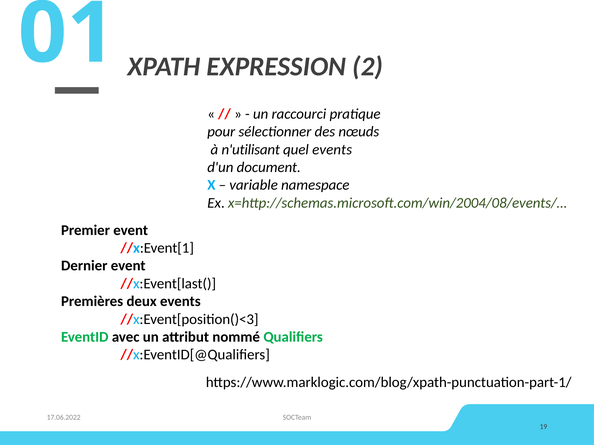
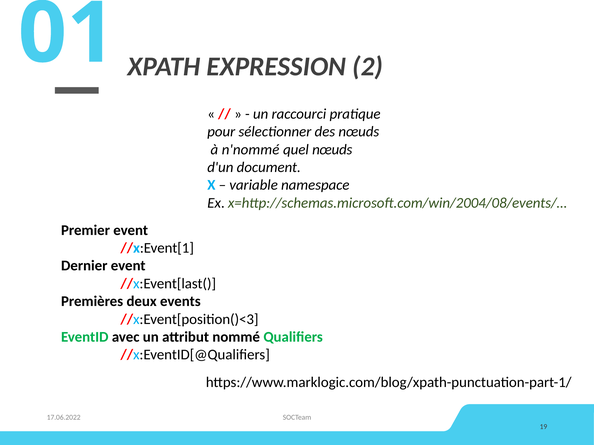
n'utilisant: n'utilisant -> n'nommé (251, 150)
quel events: events -> nœuds (332, 150)
